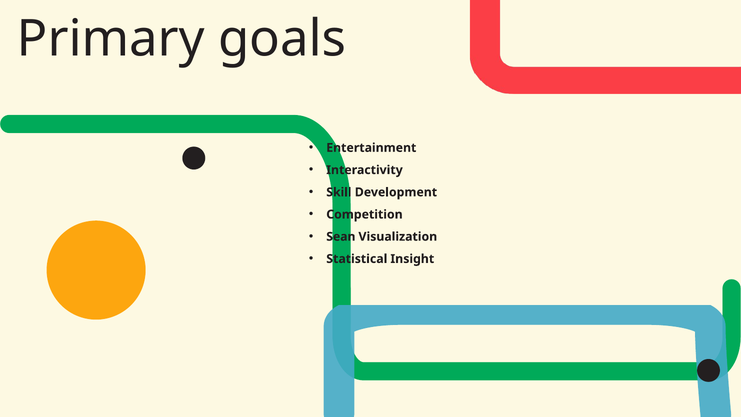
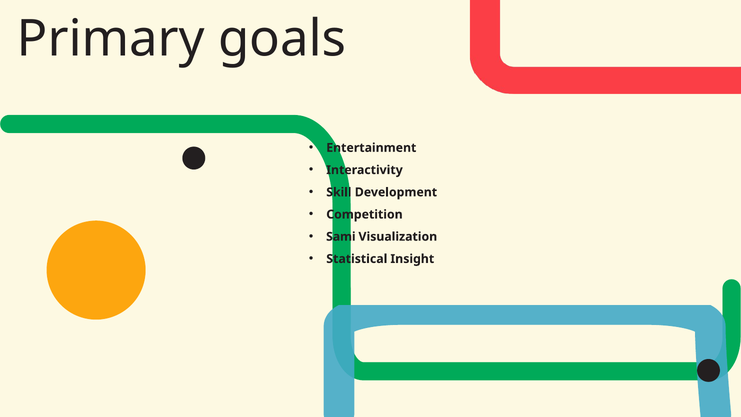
Sean: Sean -> Sami (341, 237)
